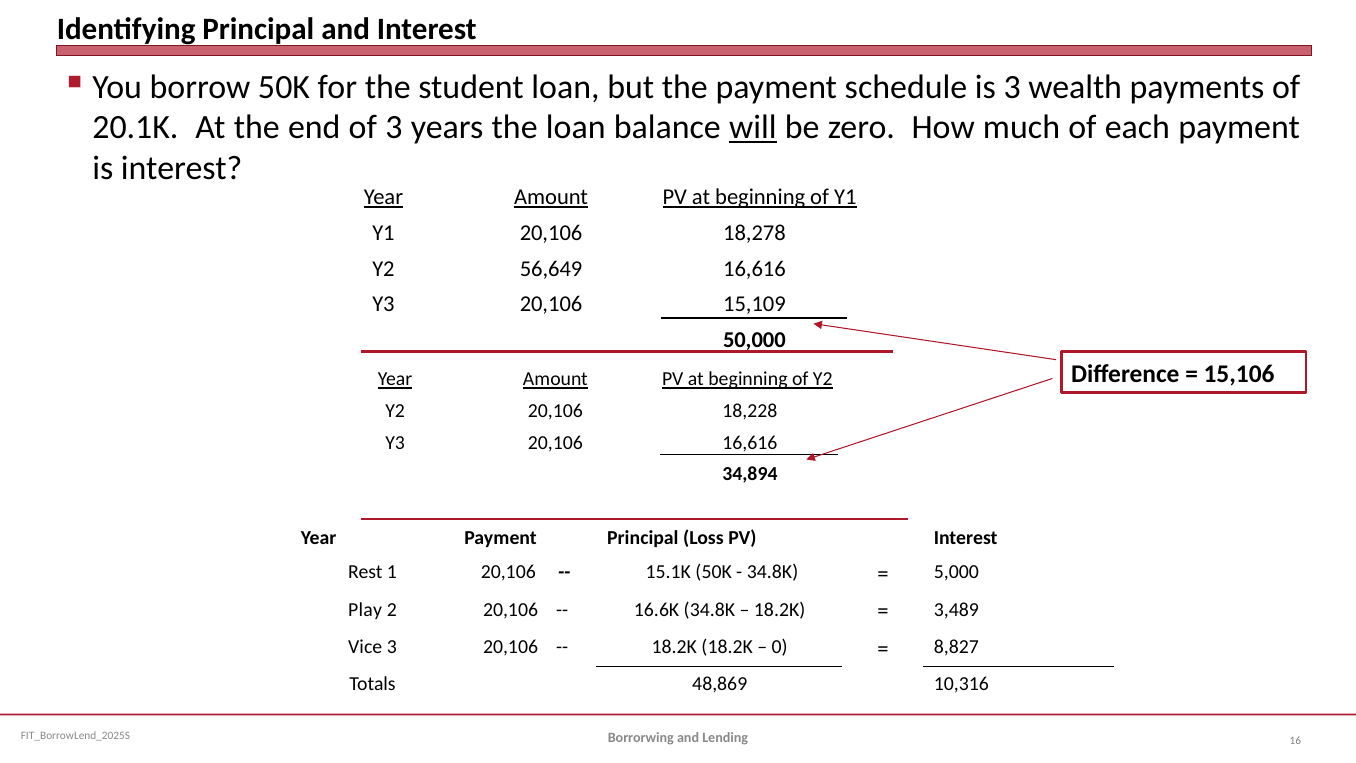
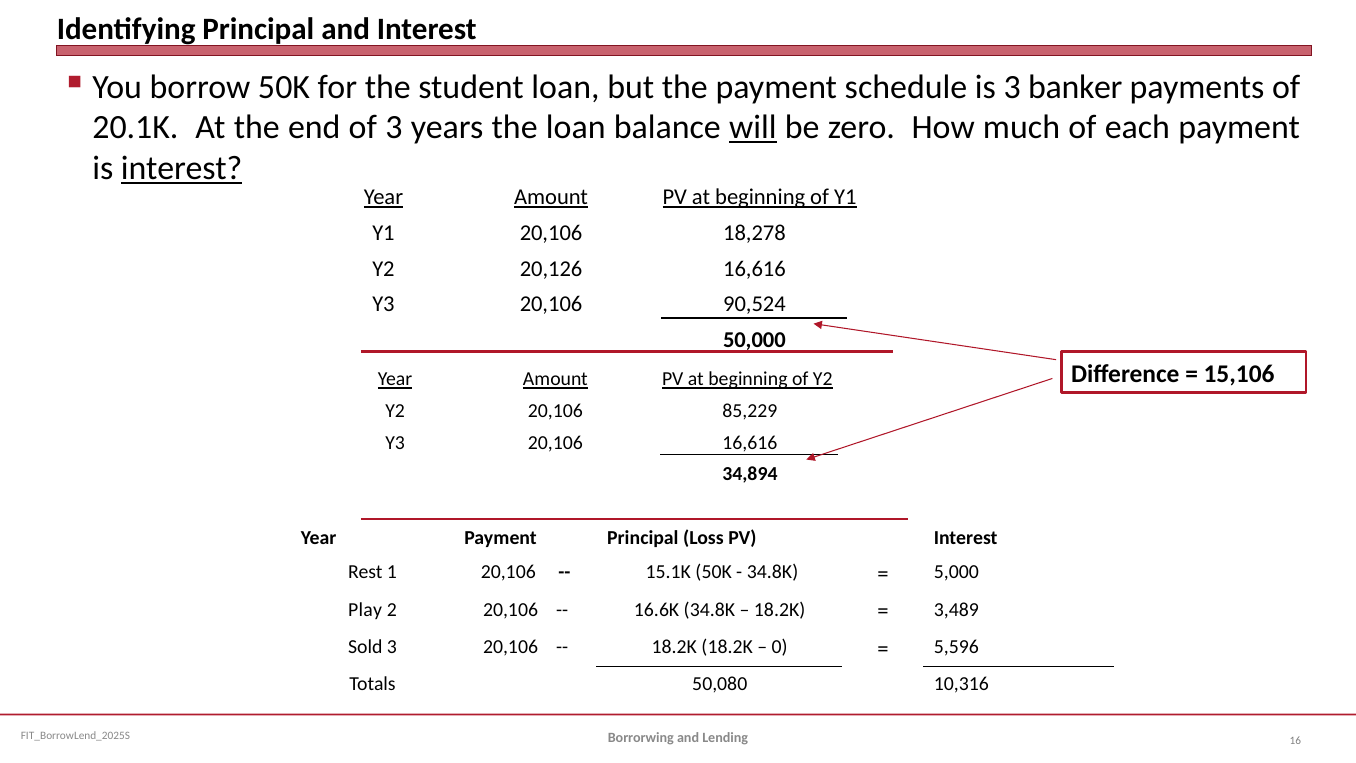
wealth: wealth -> banker (1075, 87)
interest underline: none -> present (182, 168)
56,649: 56,649 -> 20,126 (551, 269)
15,109: 15,109 -> 90,524 (754, 304)
18,228: 18,228 -> 85,229 (750, 411)
Vice: Vice -> Sold (365, 647)
8,827: 8,827 -> 5,596 (956, 647)
48,869: 48,869 -> 50,080 (720, 684)
